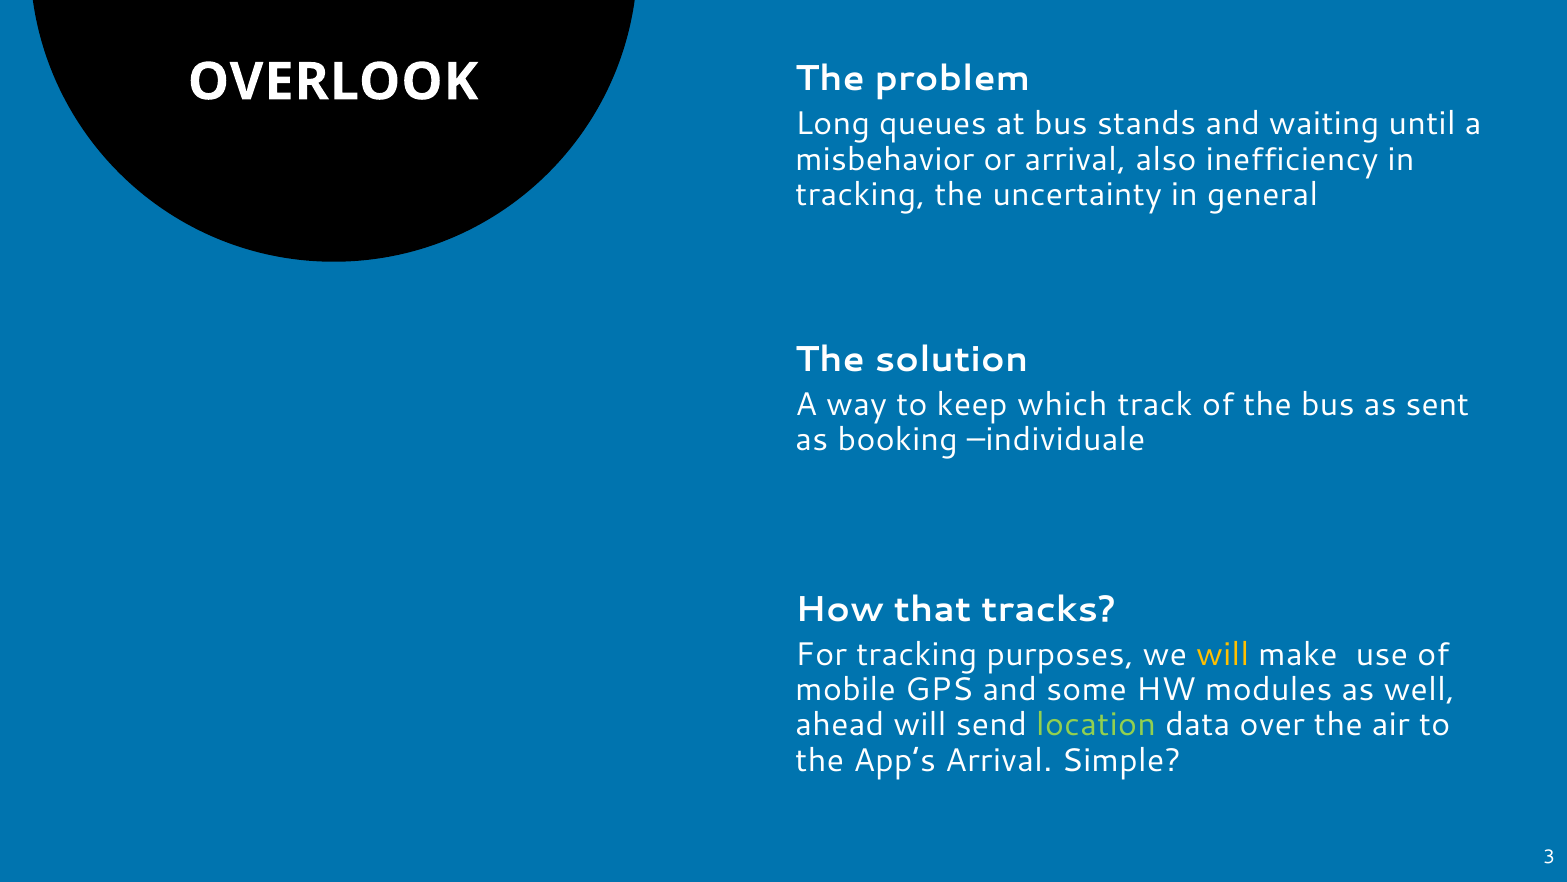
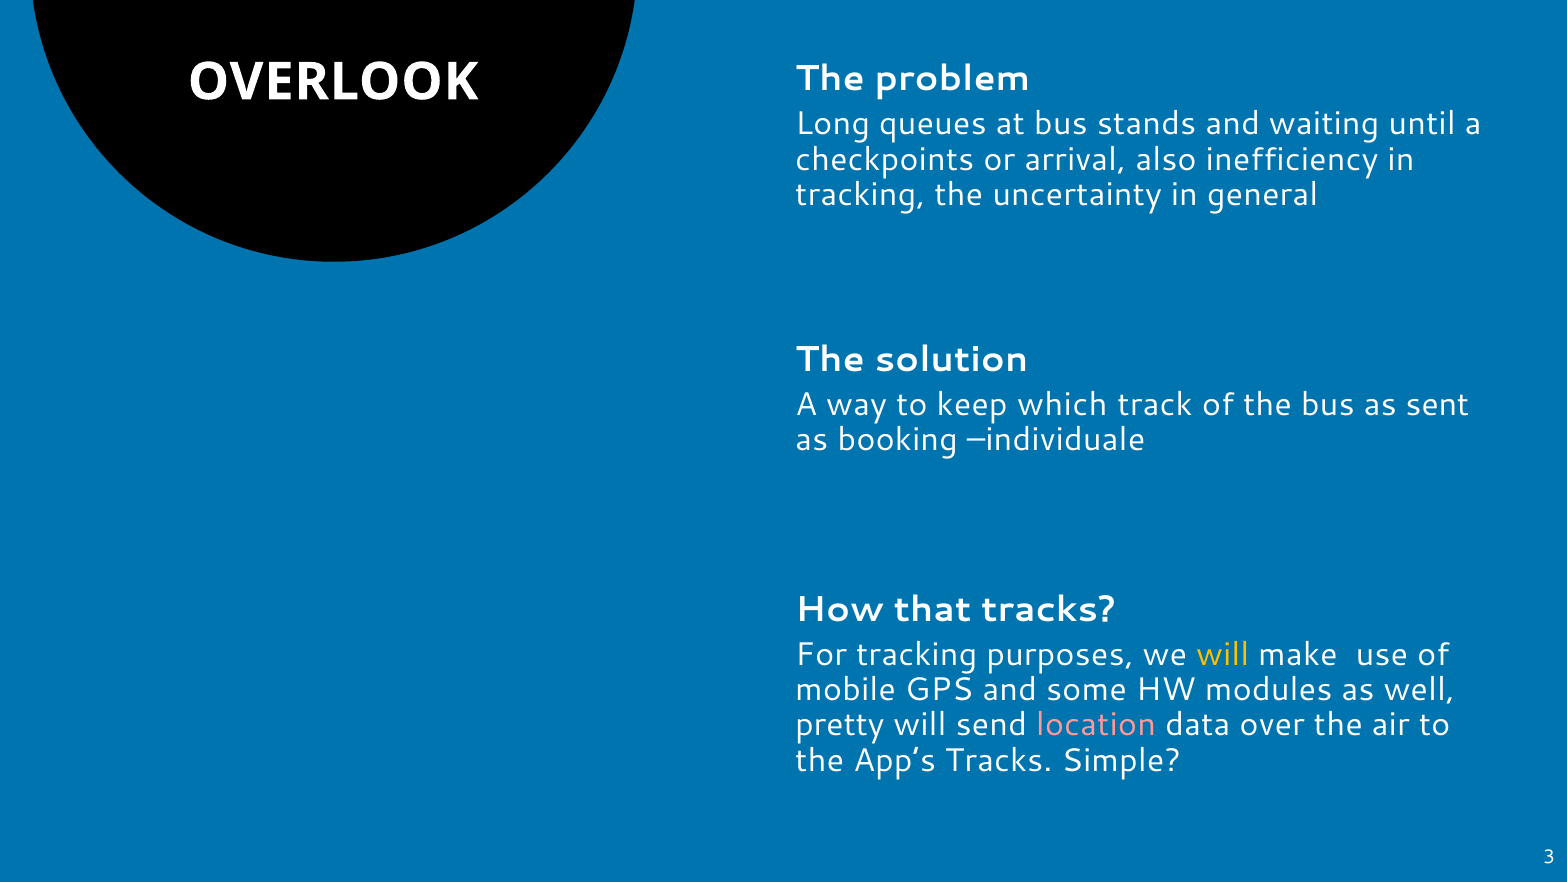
misbehavior: misbehavior -> checkpoints (885, 159)
ahead: ahead -> pretty (840, 724)
location colour: light green -> pink (1096, 724)
App’s Arrival: Arrival -> Tracks (999, 760)
